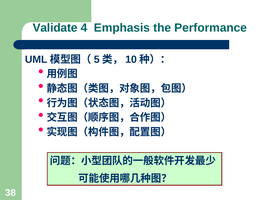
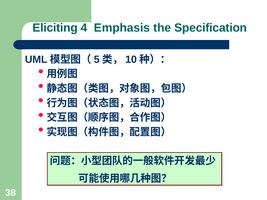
Validate: Validate -> Eliciting (55, 28)
Performance: Performance -> Specification (211, 28)
